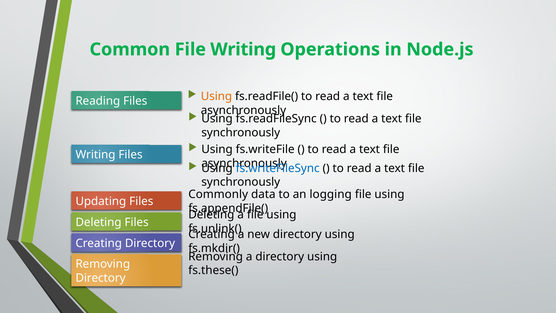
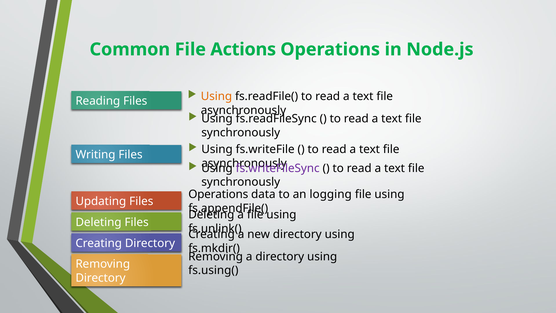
File Writing: Writing -> Actions (243, 49)
fs.writeFileSync colour: blue -> purple (278, 168)
Commonly: Commonly -> Operations (218, 194)
fs.these(: fs.these( -> fs.using( (213, 270)
